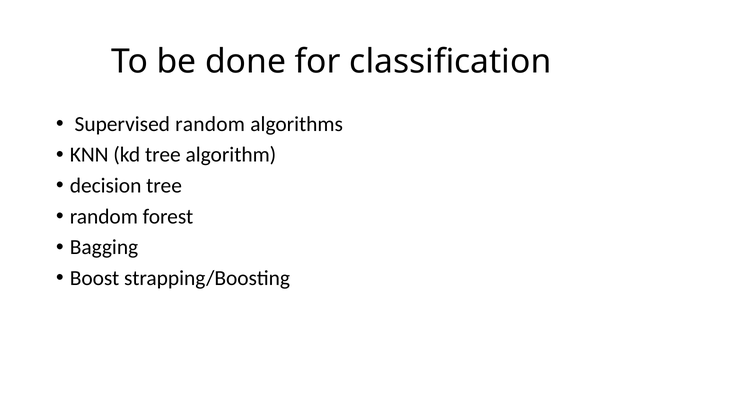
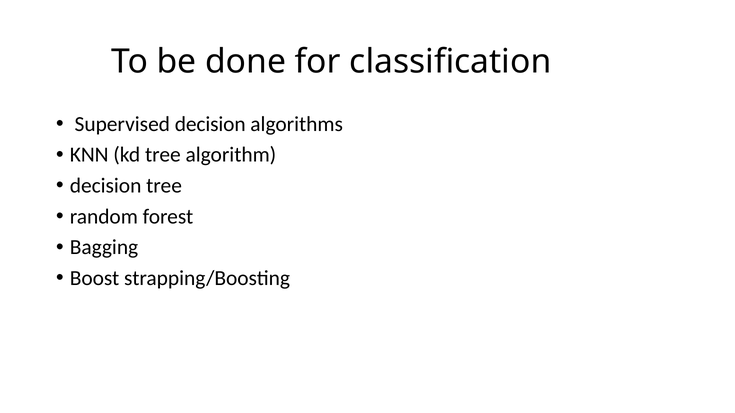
Supervised random: random -> decision (210, 124)
